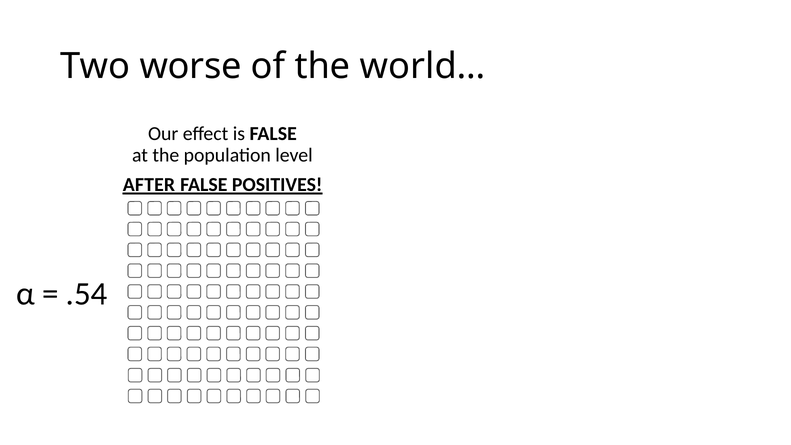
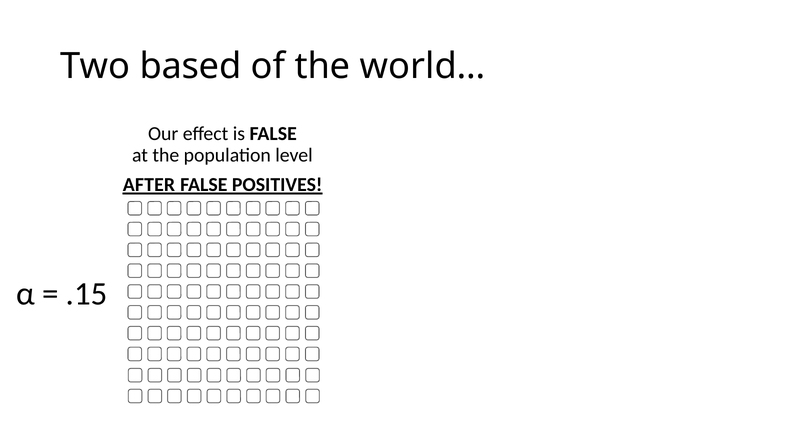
worse: worse -> based (190, 66)
.54: .54 -> .15 (87, 294)
